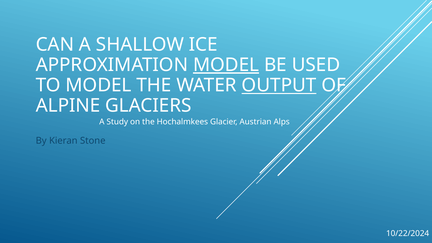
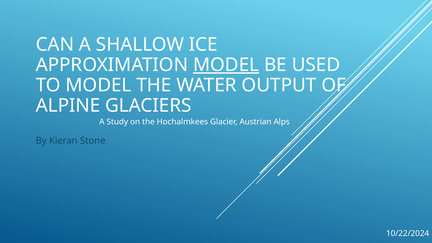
OUTPUT underline: present -> none (279, 85)
